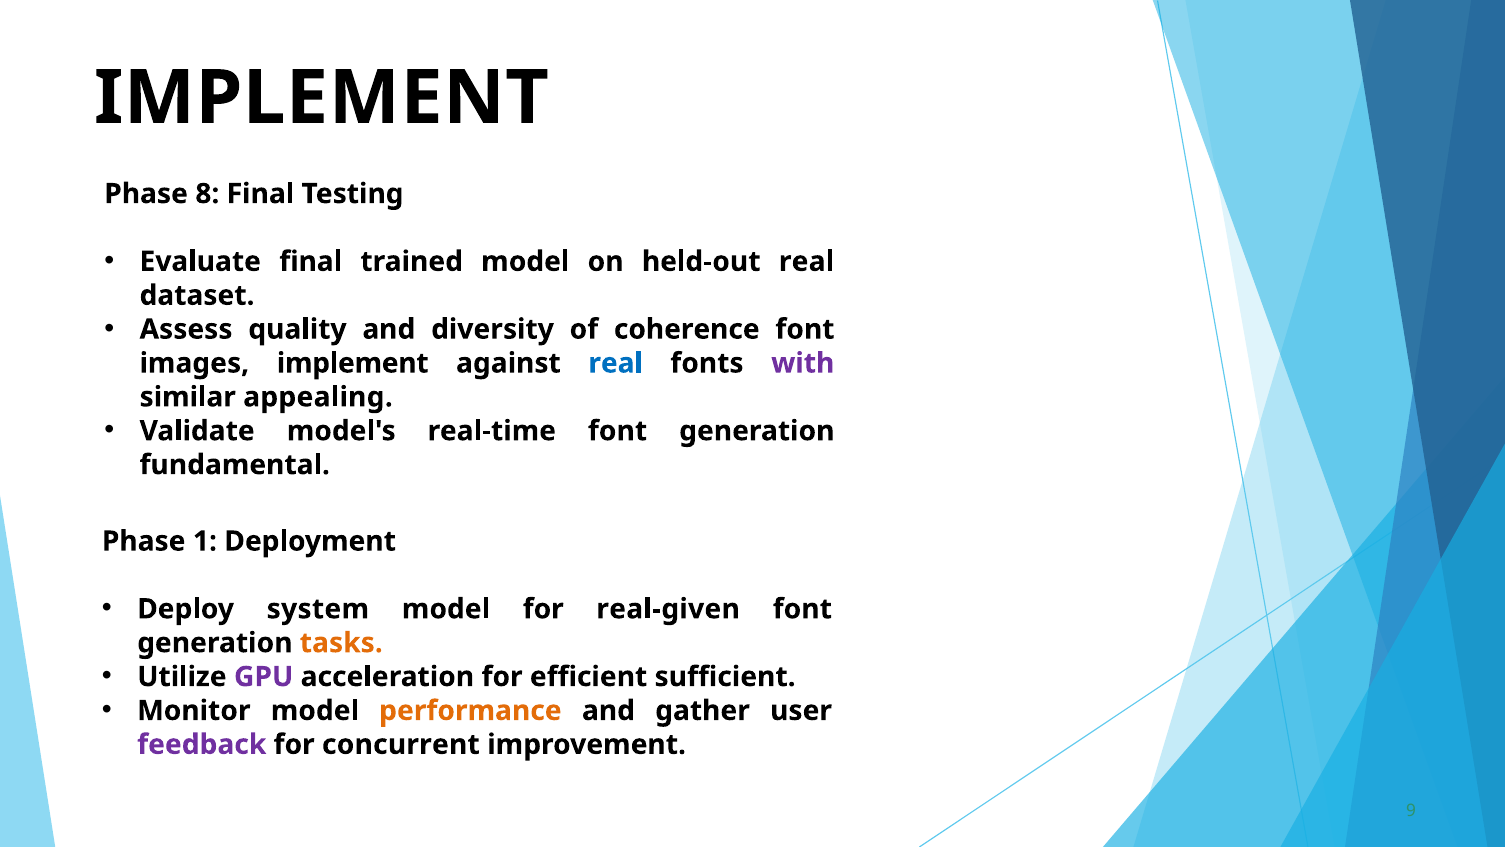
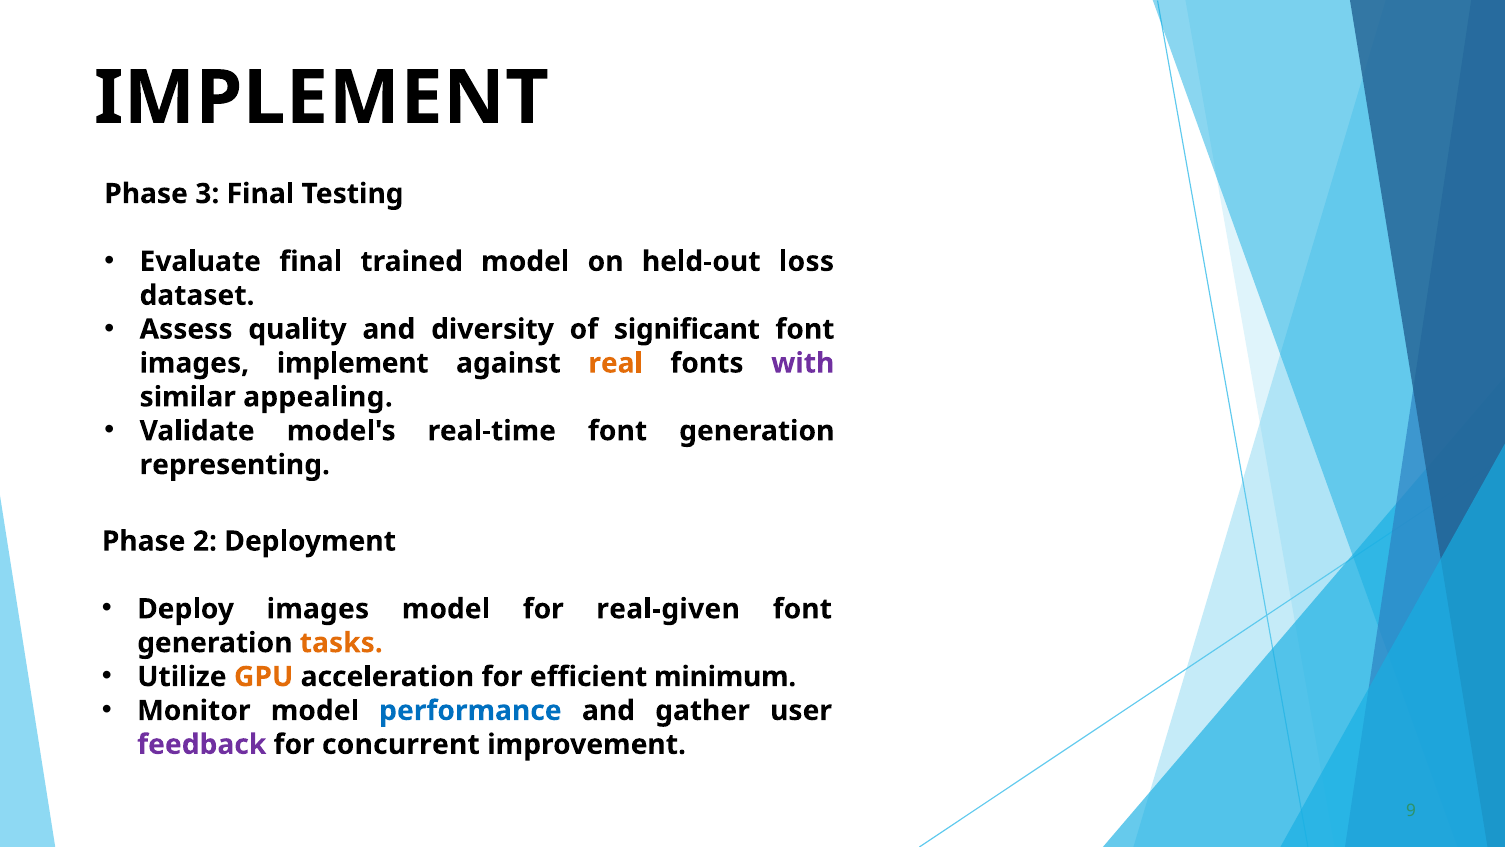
8: 8 -> 3 (207, 194)
held-out real: real -> loss (806, 261)
coherence: coherence -> significant (687, 329)
real colour: blue -> orange (616, 363)
fundamental: fundamental -> representing (235, 465)
1: 1 -> 2 (205, 541)
Deploy system: system -> images (318, 609)
GPU colour: purple -> orange (264, 676)
sufficient: sufficient -> minimum (725, 676)
performance colour: orange -> blue (470, 710)
